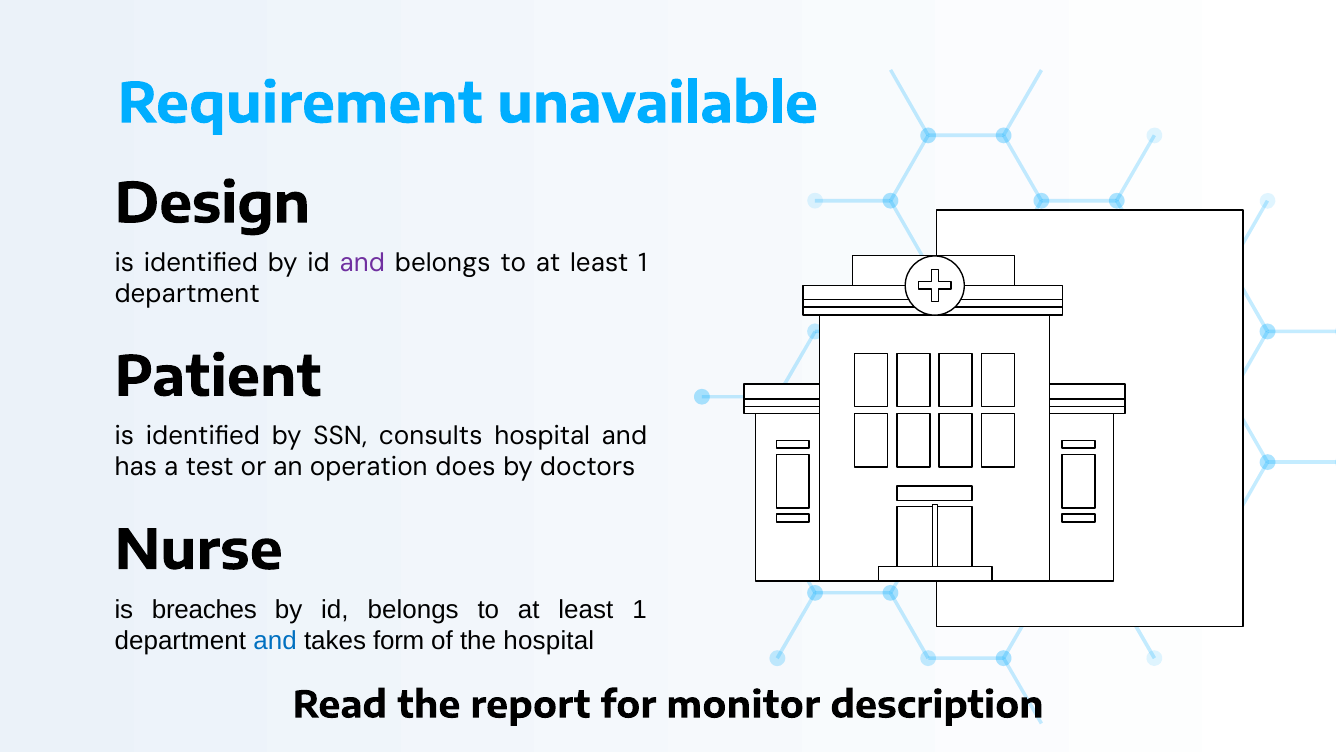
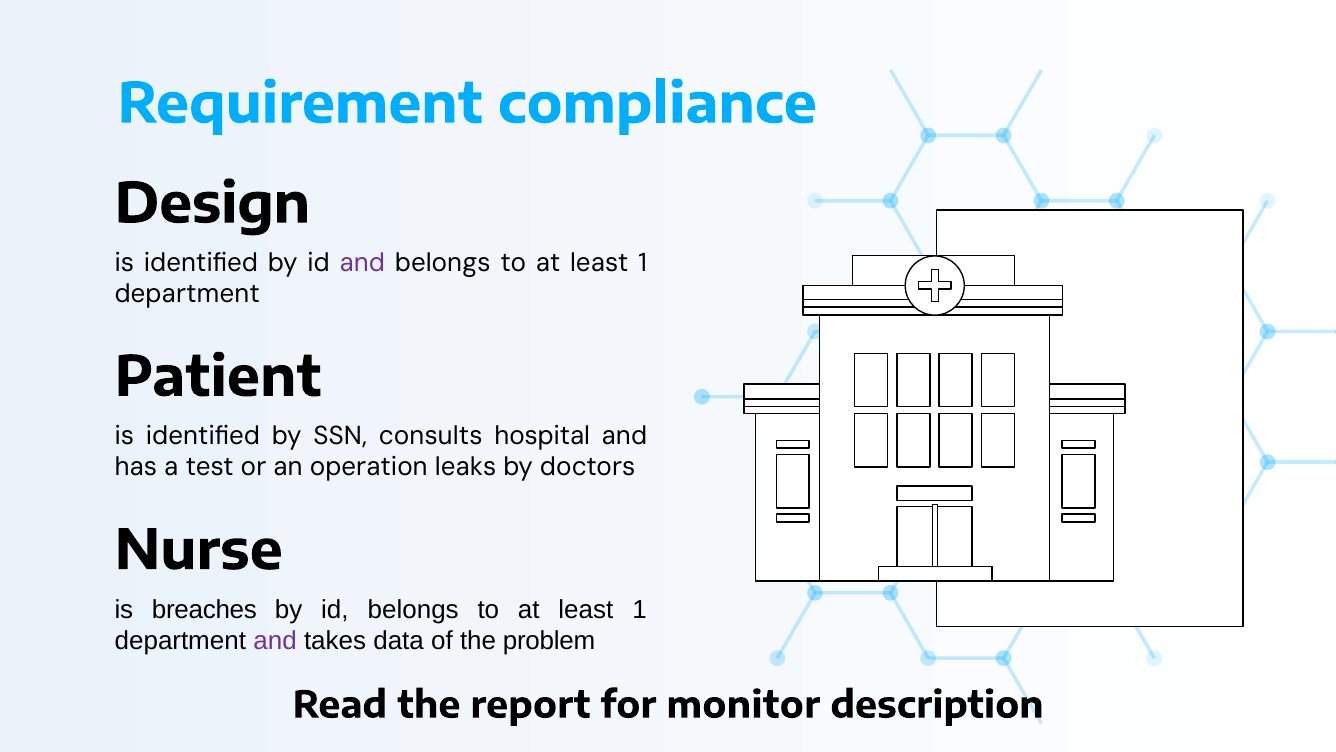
unavailable: unavailable -> compliance (657, 104)
does: does -> leaks (466, 467)
and colour: blue -> purple (275, 640)
form: form -> data (399, 640)
the hospital: hospital -> problem (549, 640)
